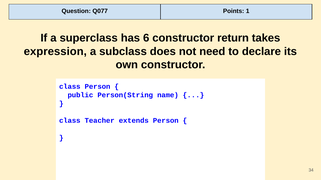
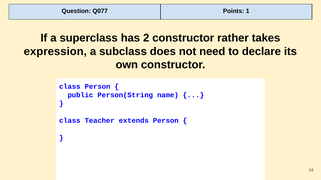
6: 6 -> 2 (146, 38)
return: return -> rather (233, 38)
